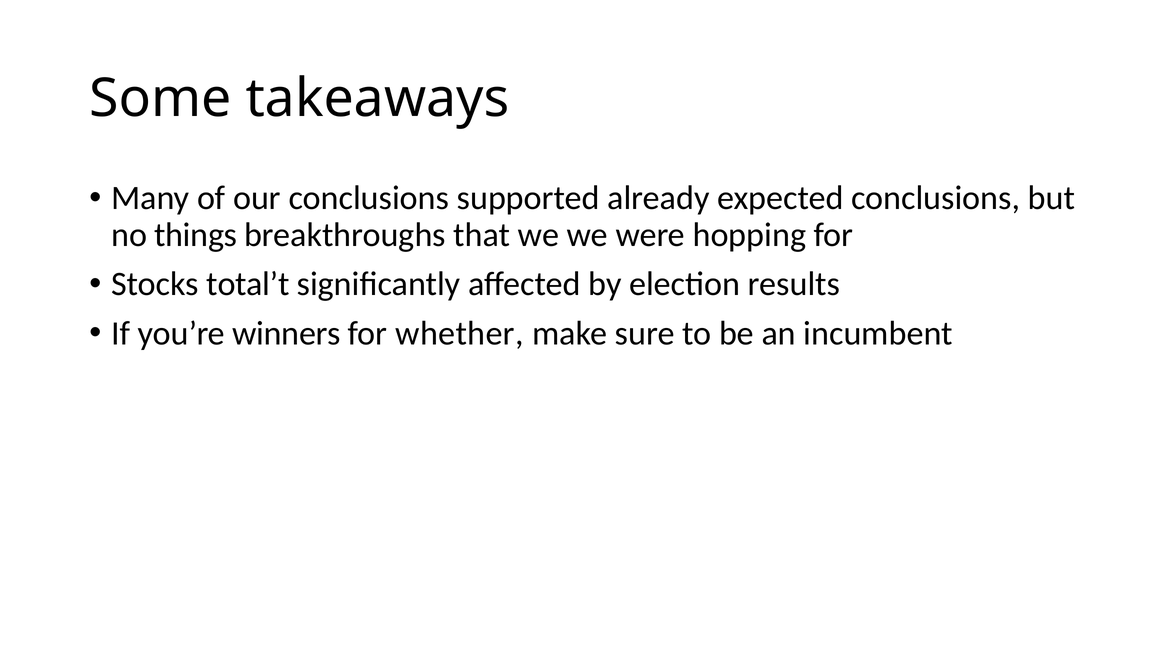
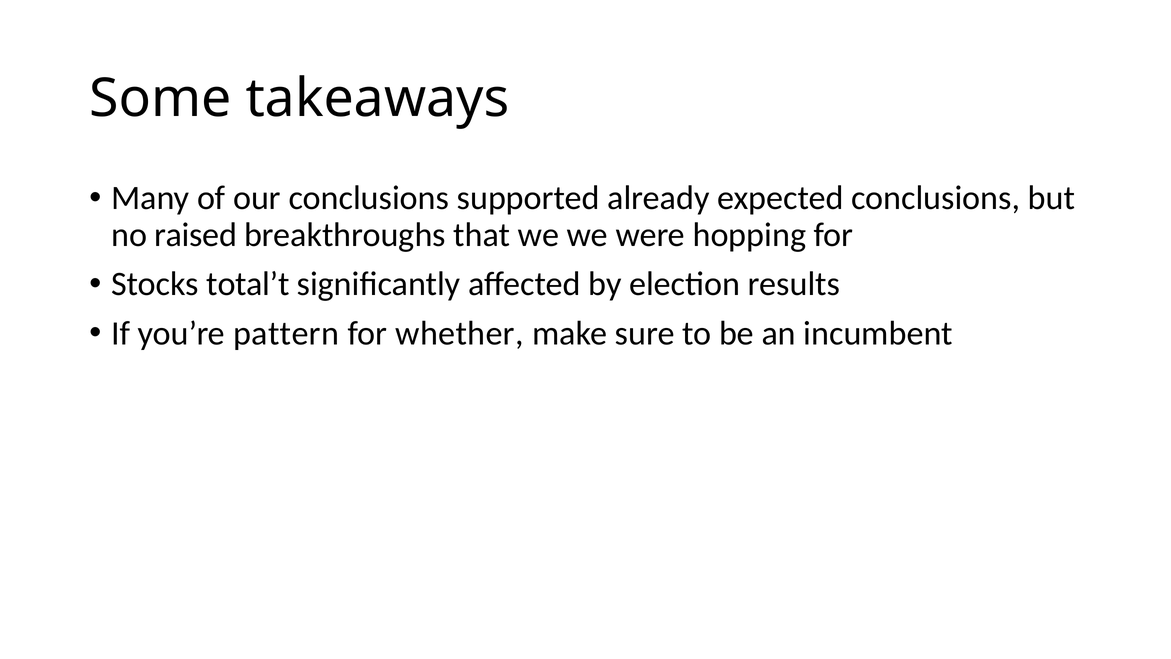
things: things -> raised (196, 235)
winners: winners -> pattern (286, 333)
